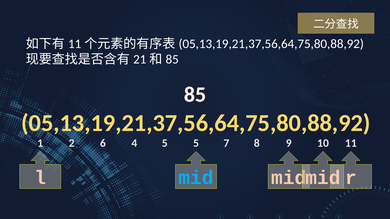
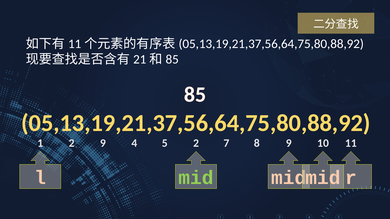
2 6: 6 -> 9 (103, 143)
5 5: 5 -> 2 (196, 143)
mid colour: light blue -> light green (196, 178)
